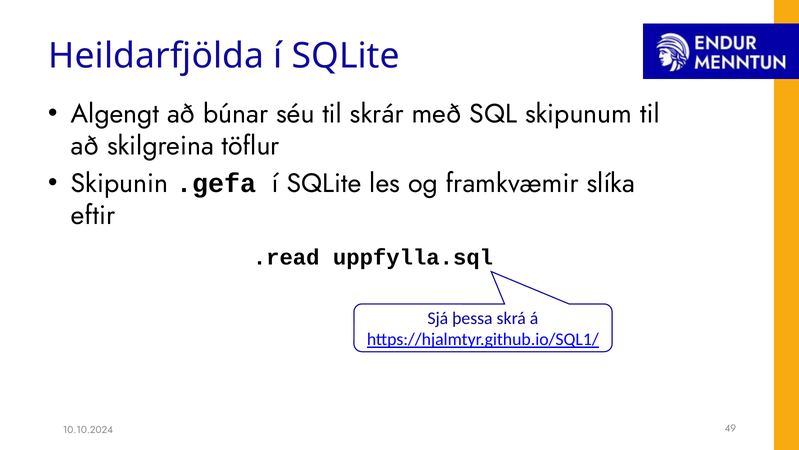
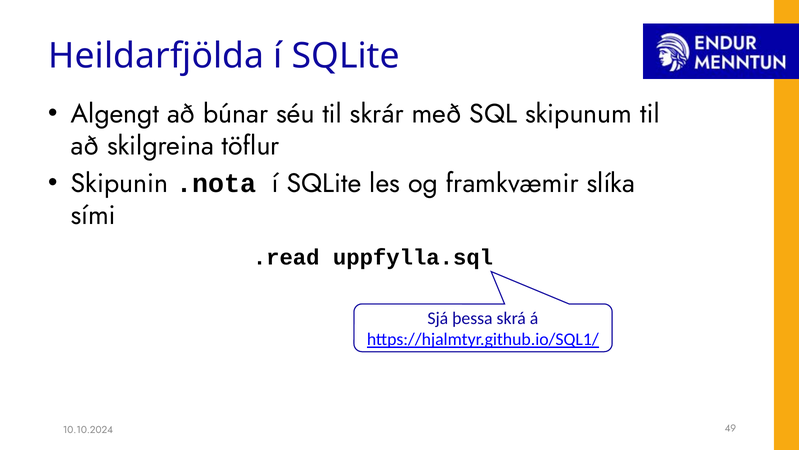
.gefa: .gefa -> .nota (216, 183)
eftir: eftir -> sími (93, 215)
